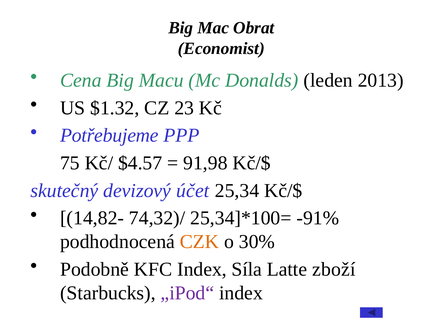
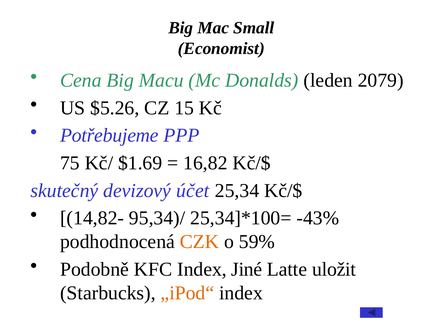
Obrat: Obrat -> Small (254, 28)
2013: 2013 -> 2079 (381, 80)
$1.32: $1.32 -> $5.26 (115, 108)
23: 23 -> 15 (184, 108)
$4.57: $4.57 -> $1.69 (140, 163)
91,98: 91,98 -> 16,82 (205, 163)
74,32)/: 74,32)/ -> 95,34)/ (157, 218)
-91%: -91% -> -43% (318, 218)
30%: 30% -> 59% (257, 242)
Síla: Síla -> Jiné (247, 269)
zboží: zboží -> uložit (334, 269)
„iPod“ colour: purple -> orange (187, 293)
